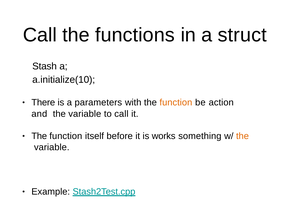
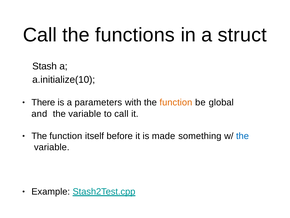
action: action -> global (221, 102)
works: works -> made (164, 136)
the colour: orange -> blue (242, 136)
